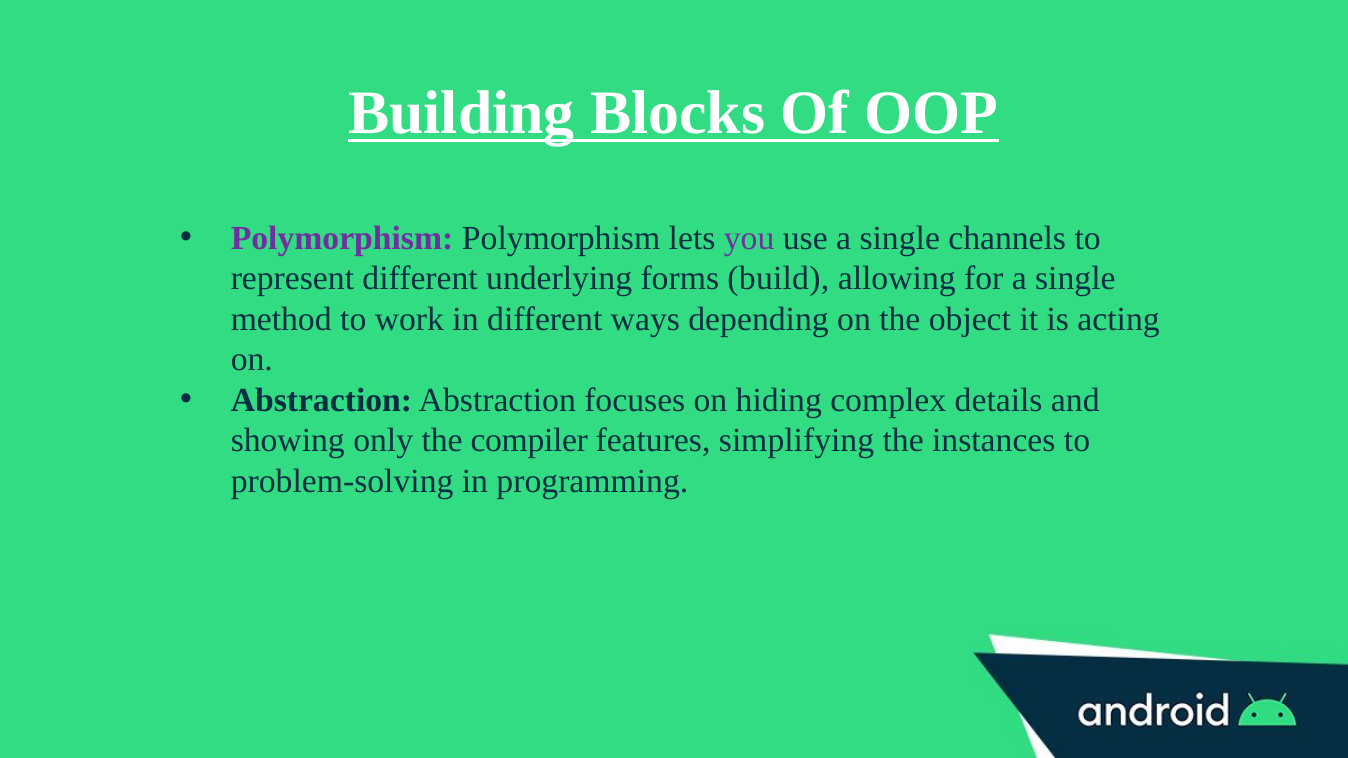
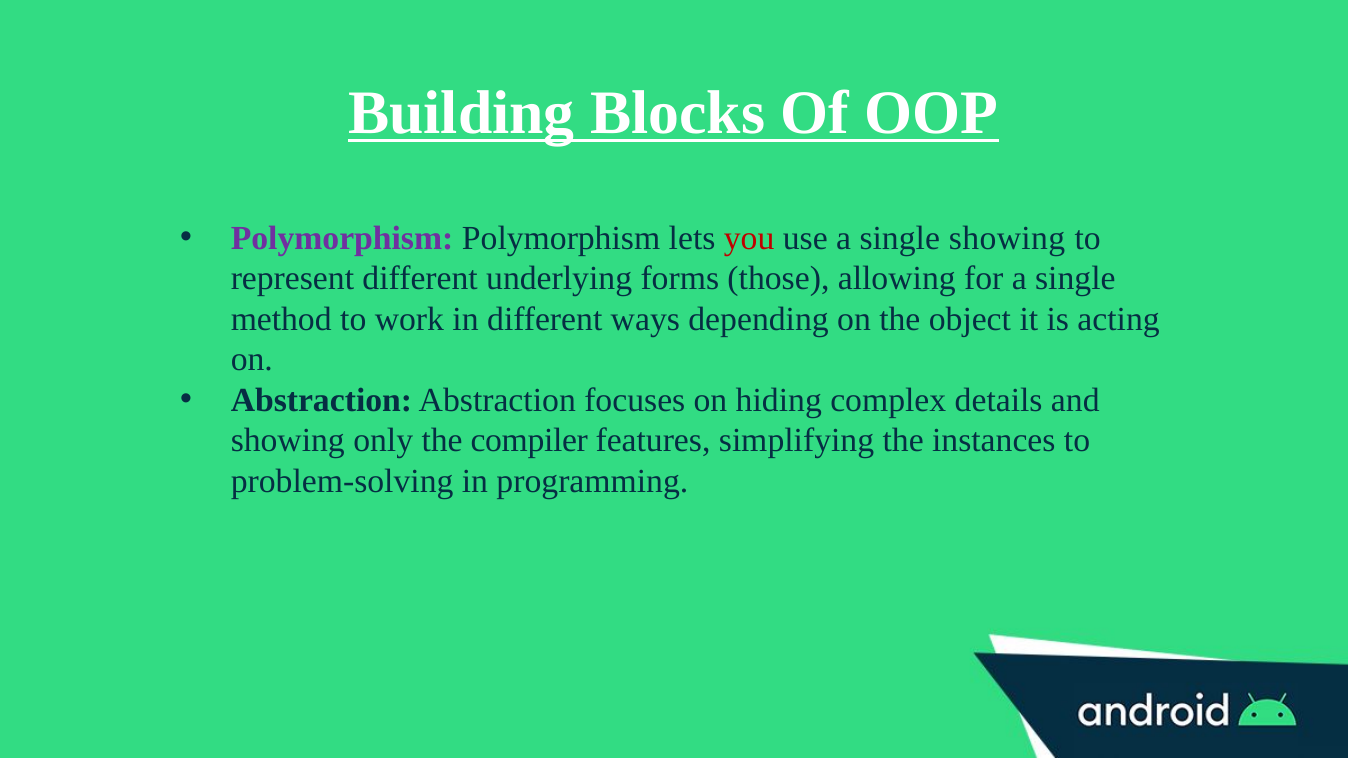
you colour: purple -> red (749, 238)
single channels: channels -> showing (1007, 238)
build: build -> those (778, 279)
